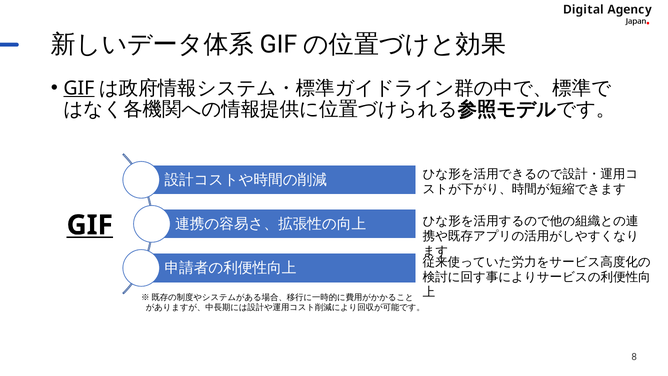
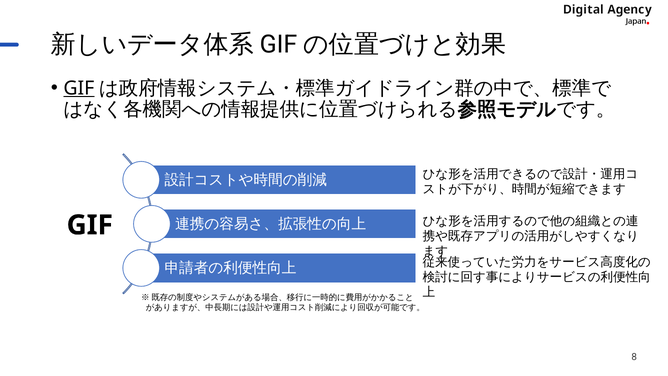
GIF underline: present -> none (90, 225)
